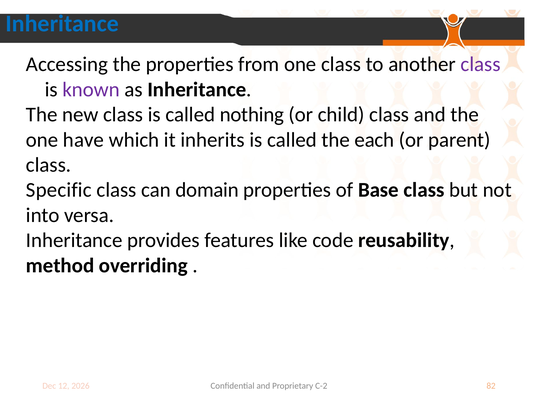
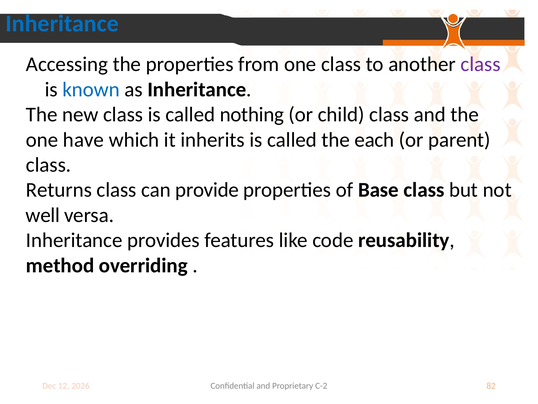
known colour: purple -> blue (91, 89)
Specific: Specific -> Returns (59, 190)
domain: domain -> provide (207, 190)
into: into -> well (43, 215)
